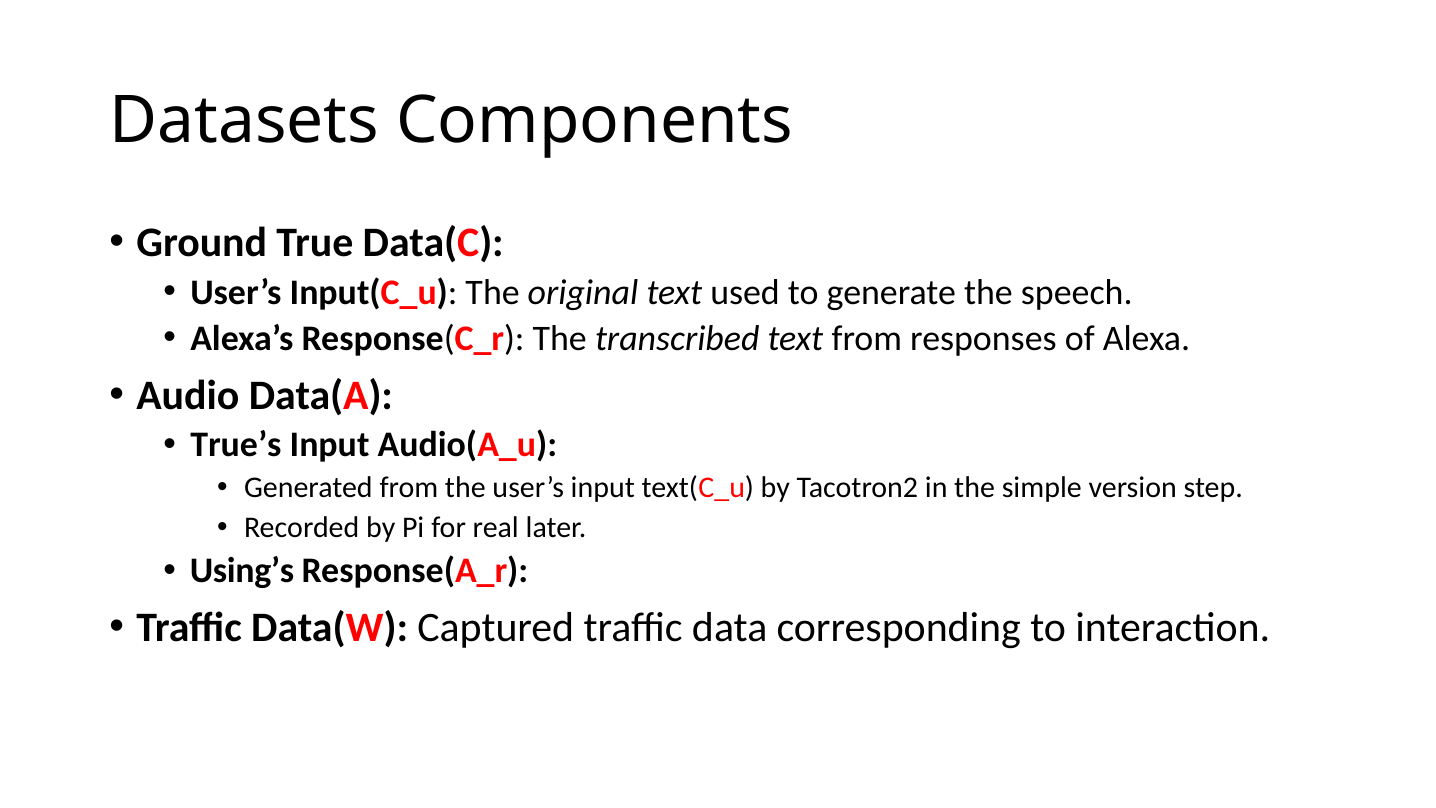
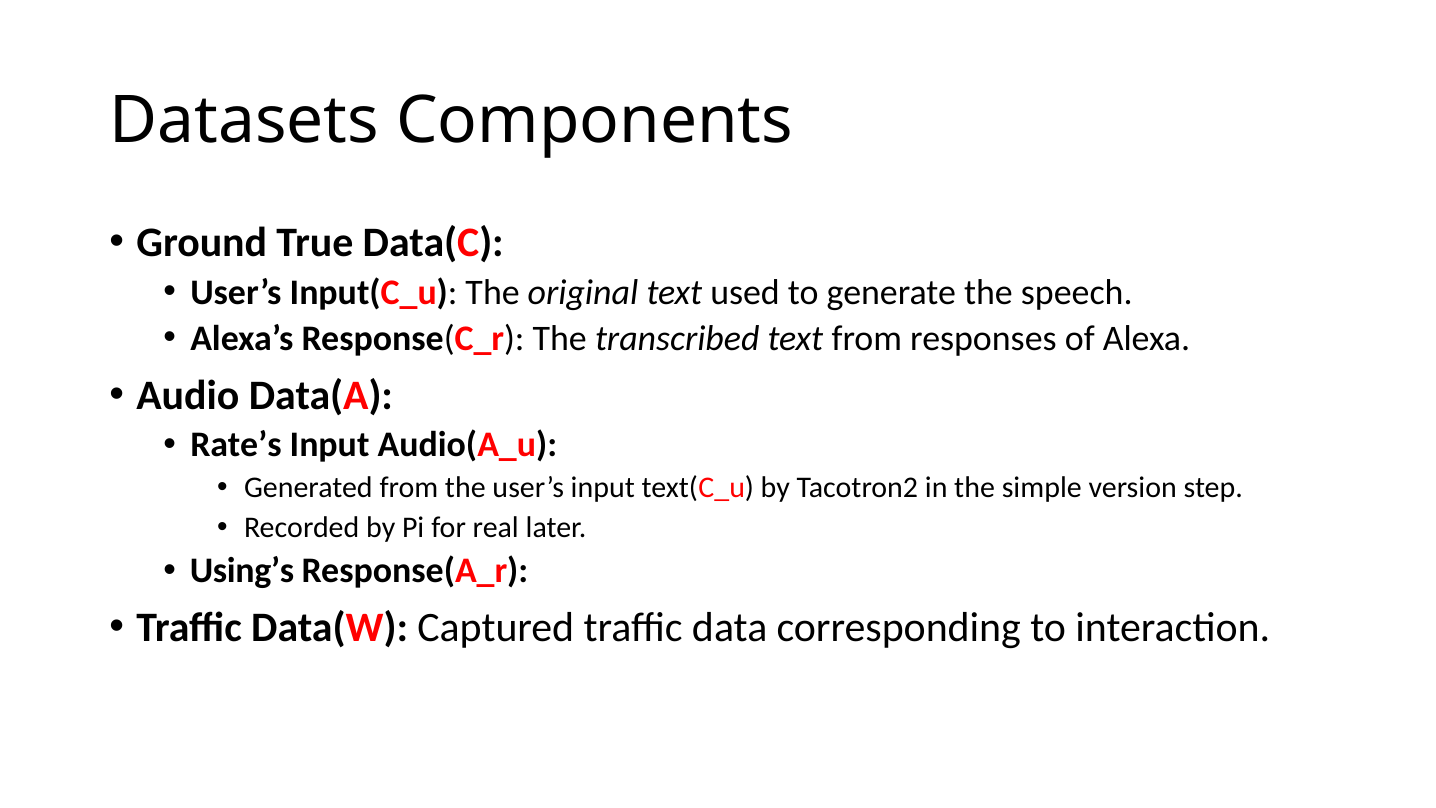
True’s: True’s -> Rate’s (236, 445)
